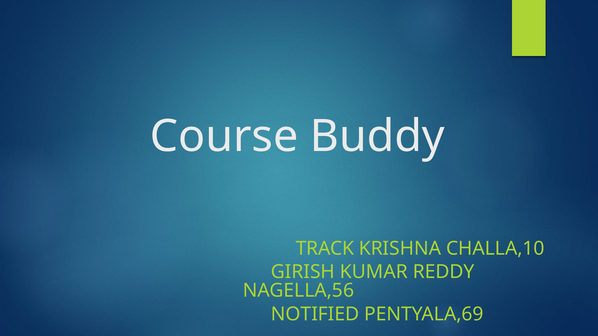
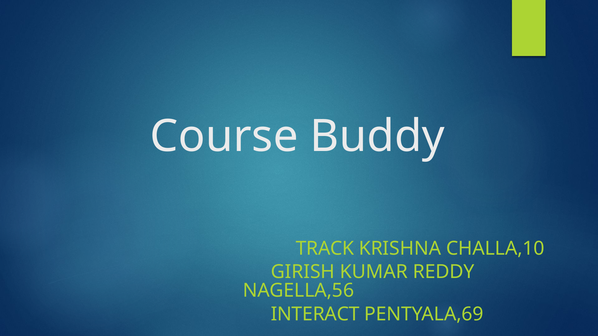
NOTIFIED: NOTIFIED -> INTERACT (315, 314)
